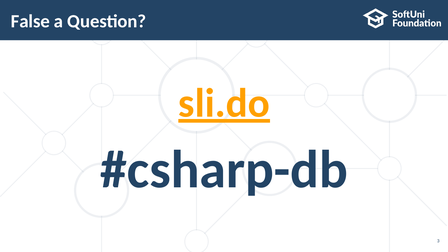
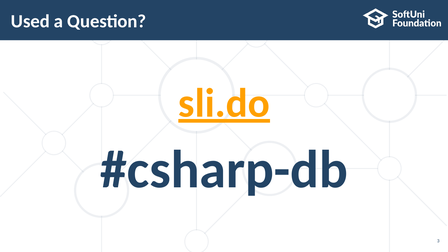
False: False -> Used (30, 21)
